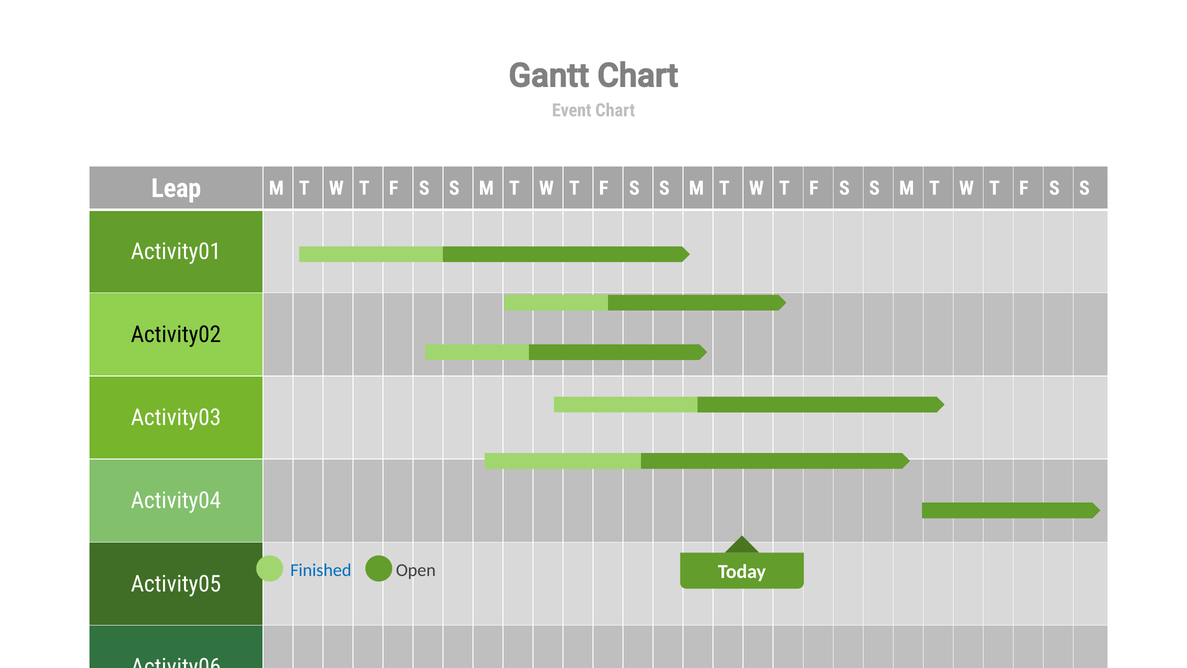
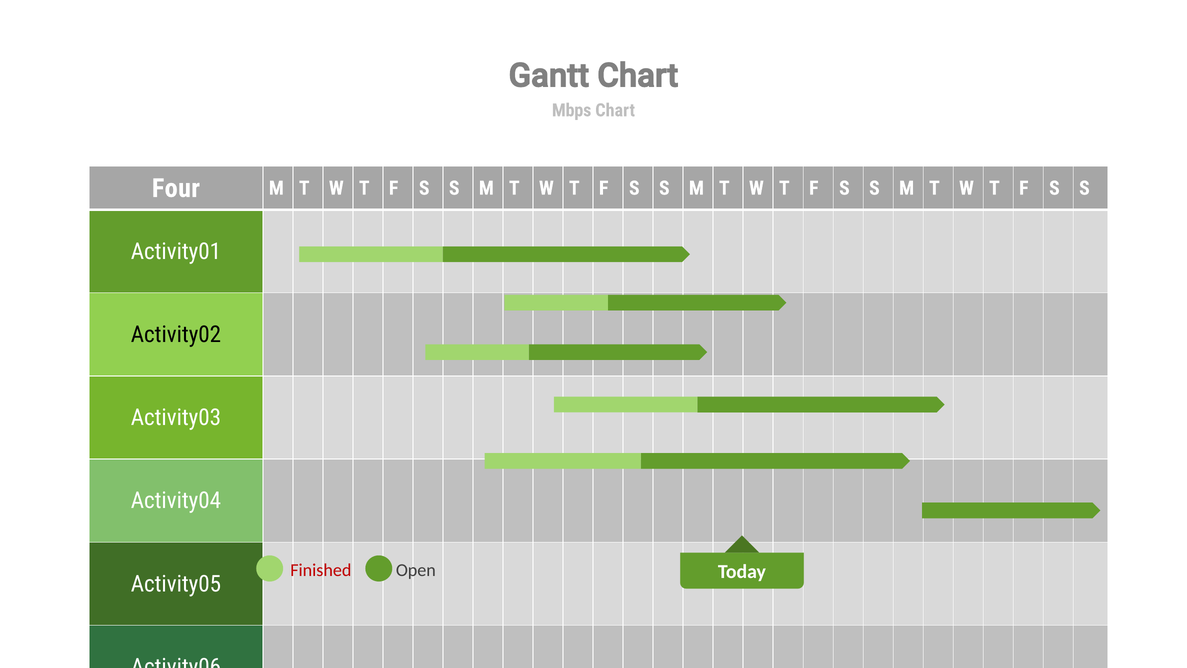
Event: Event -> Mbps (572, 110)
Leap: Leap -> Four (176, 188)
Finished colour: blue -> red (321, 570)
